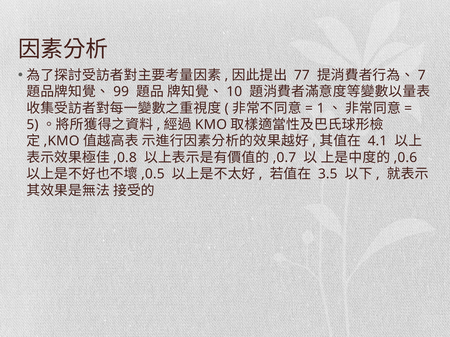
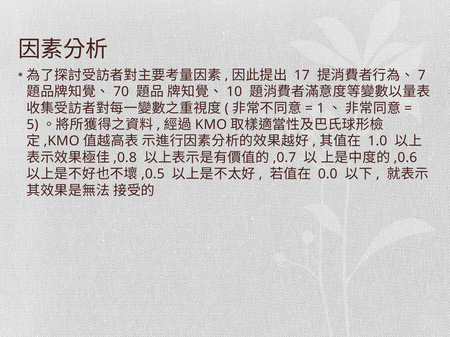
77: 77 -> 17 (302, 75)
99: 99 -> 70 (121, 92)
4.1: 4.1 -> 1.0 (377, 141)
3.5: 3.5 -> 0.0 (328, 174)
